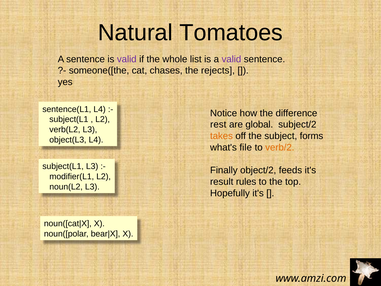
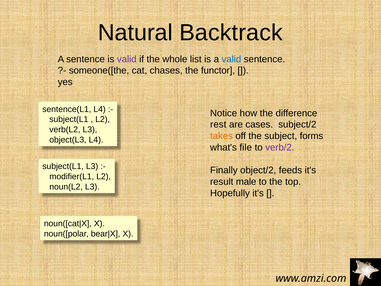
Tomatoes: Tomatoes -> Backtrack (231, 33)
valid colour: purple -> blue (231, 59)
rejects: rejects -> functor (218, 71)
global: global -> cases (259, 124)
verb/2 colour: orange -> purple (280, 147)
rules: rules -> male (246, 182)
